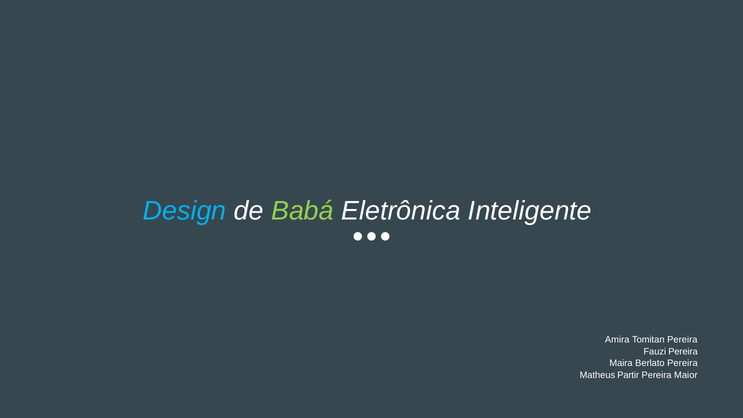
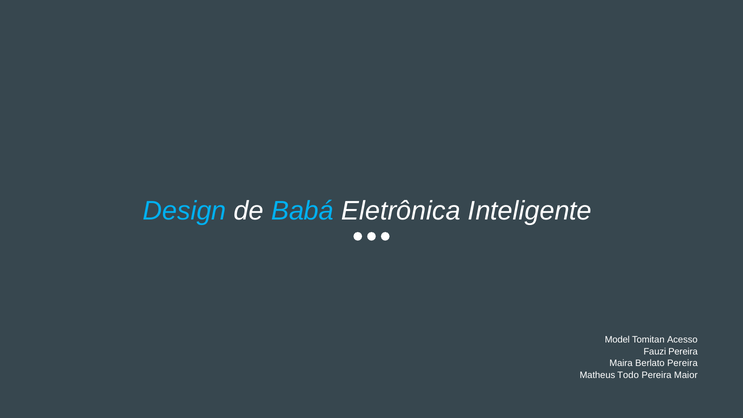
Babá colour: light green -> light blue (303, 211)
Amira: Amira -> Model (617, 339)
Tomitan Pereira: Pereira -> Acesso (682, 339)
Partir: Partir -> Todo (628, 375)
